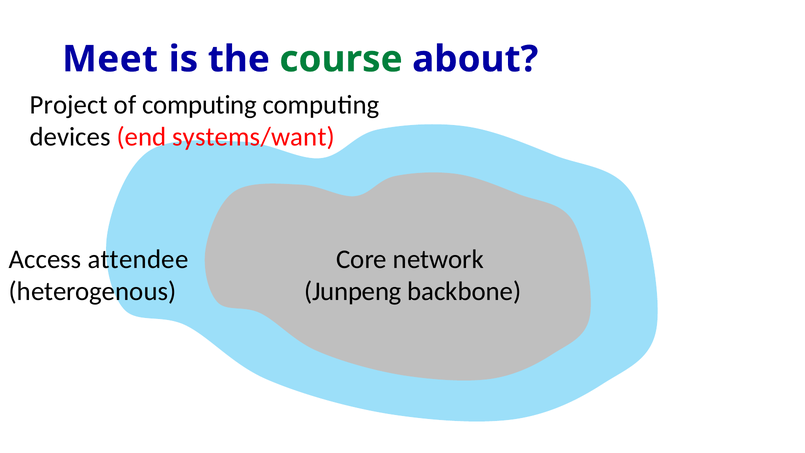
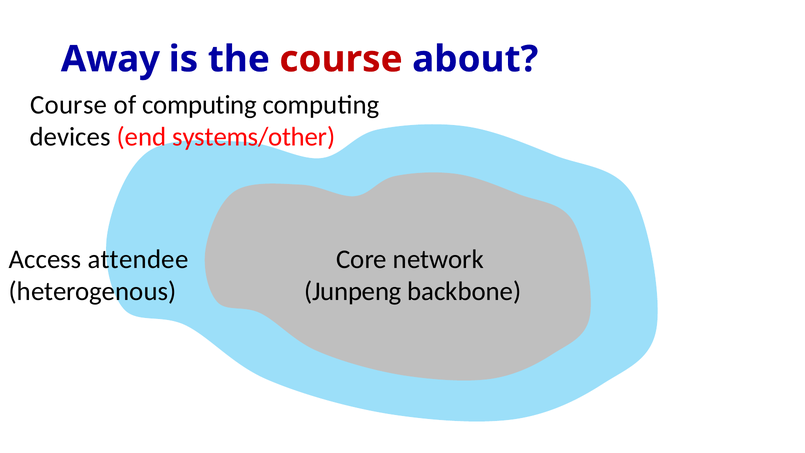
Meet: Meet -> Away (110, 59)
course colour: green -> red (341, 59)
Project: Project -> Course (69, 105)
systems/want: systems/want -> systems/other (254, 137)
